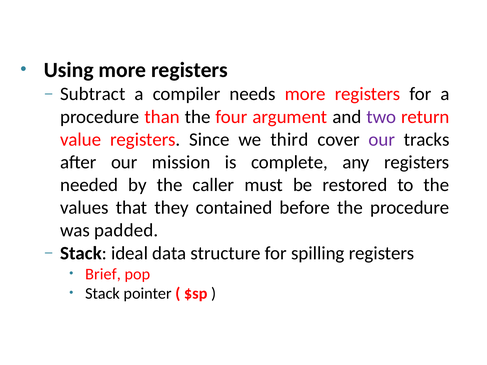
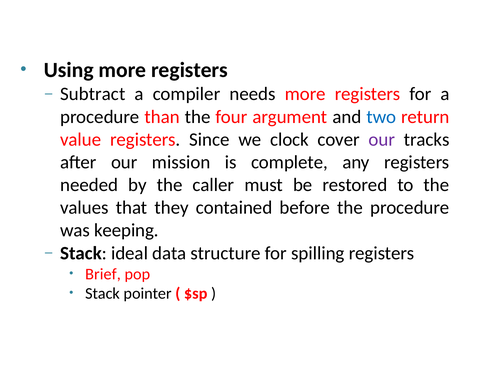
two colour: purple -> blue (381, 117)
third: third -> clock (289, 140)
padded: padded -> keeping (126, 231)
